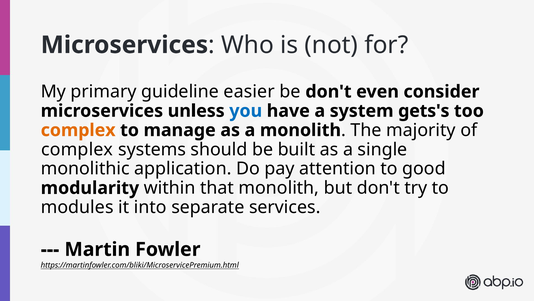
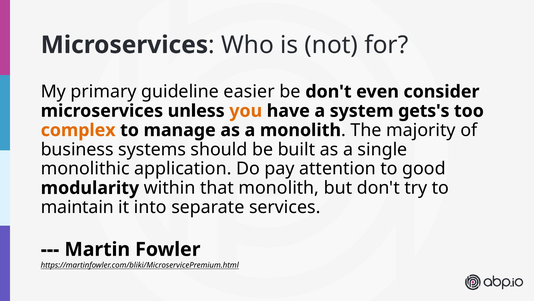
you colour: blue -> orange (246, 111)
complex: complex -> business (77, 149)
modules: modules -> maintain (77, 207)
